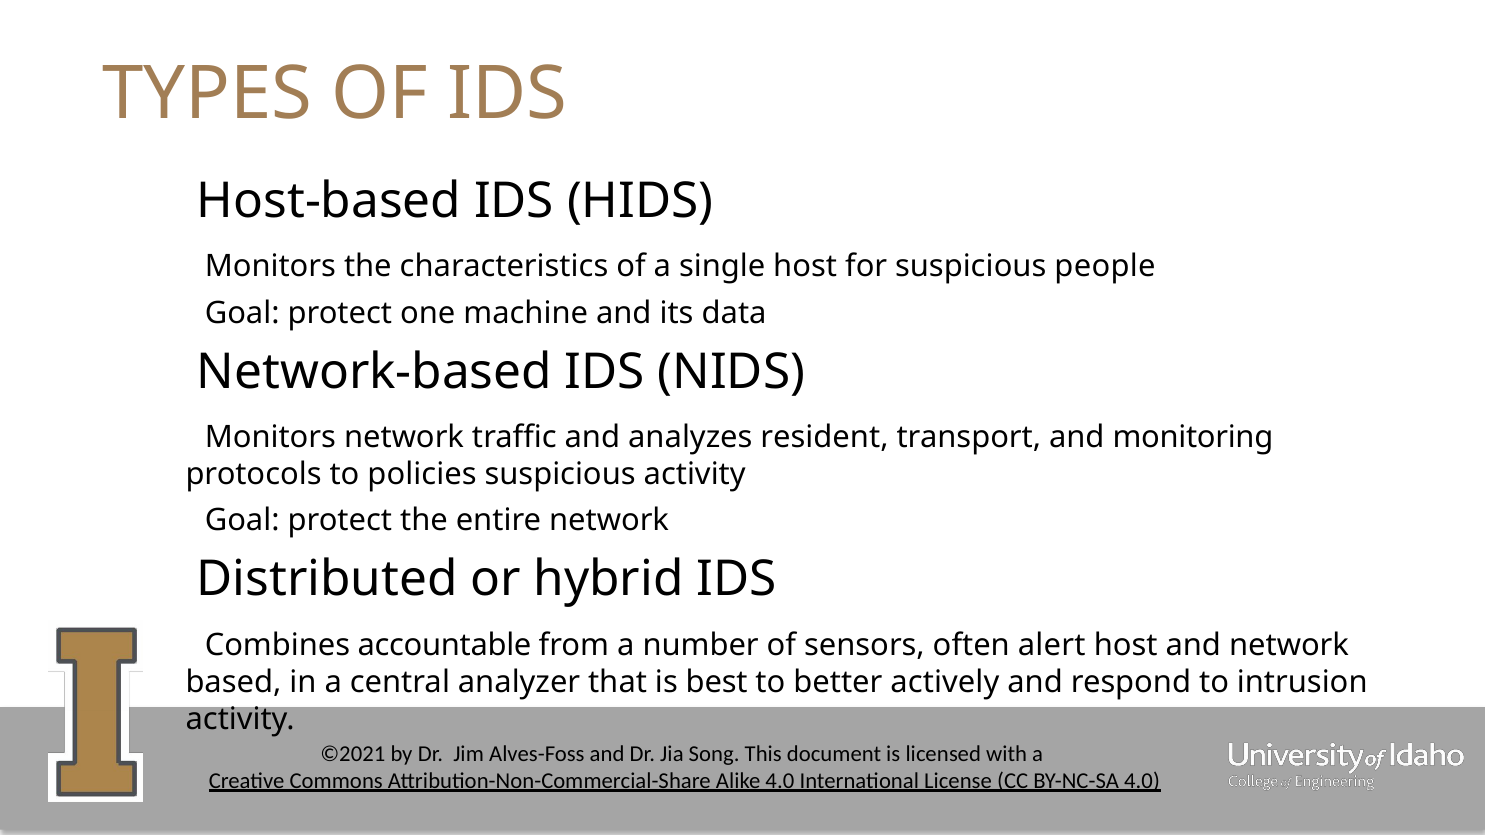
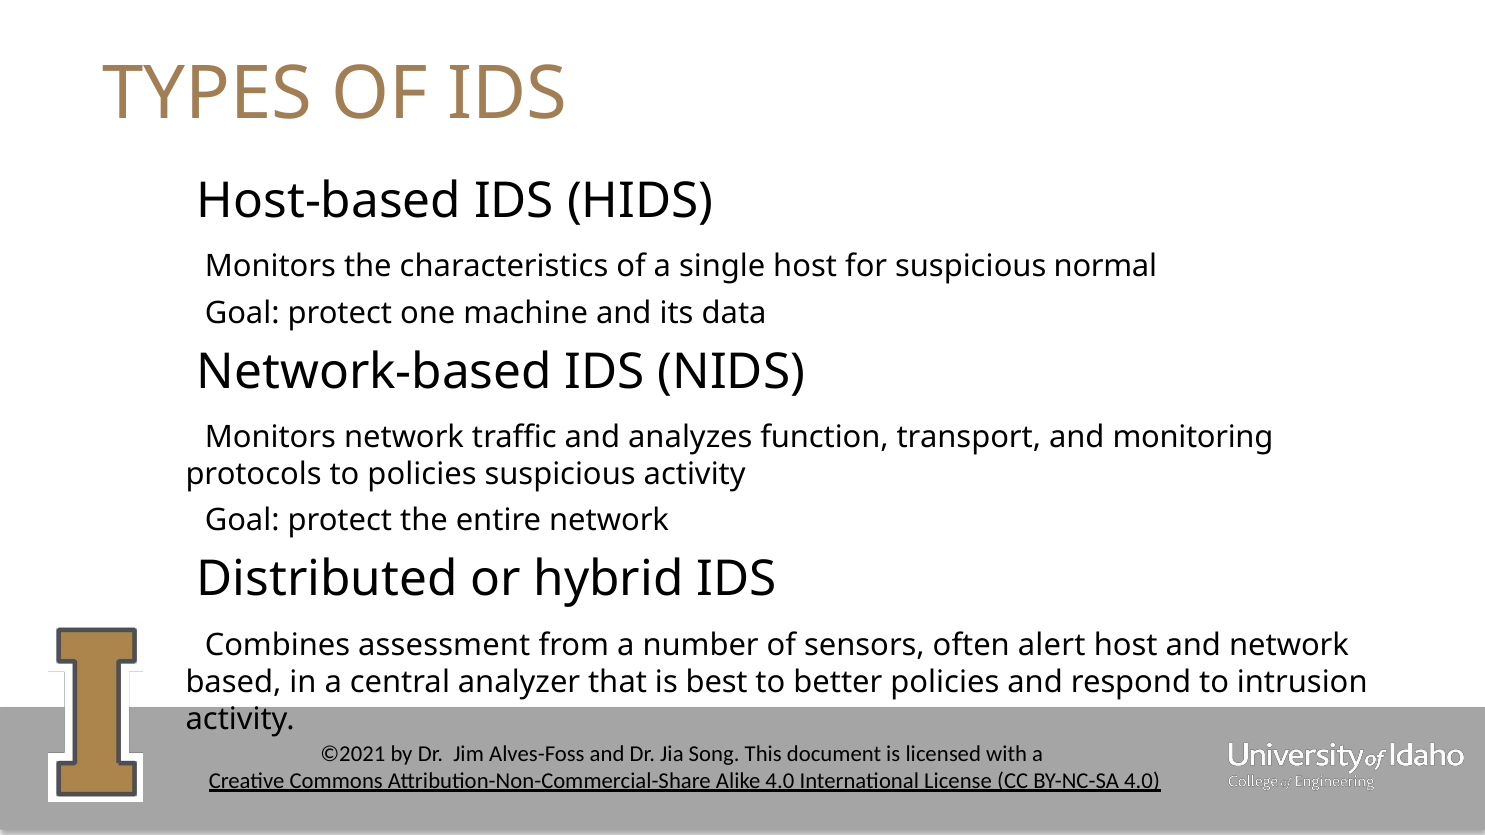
people: people -> normal (1105, 267)
resident: resident -> function (825, 437)
accountable: accountable -> assessment (444, 645)
better actively: actively -> policies (945, 682)
